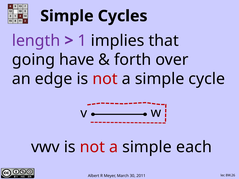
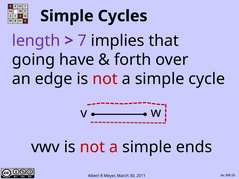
1: 1 -> 7 (82, 41)
each: each -> ends (194, 147)
